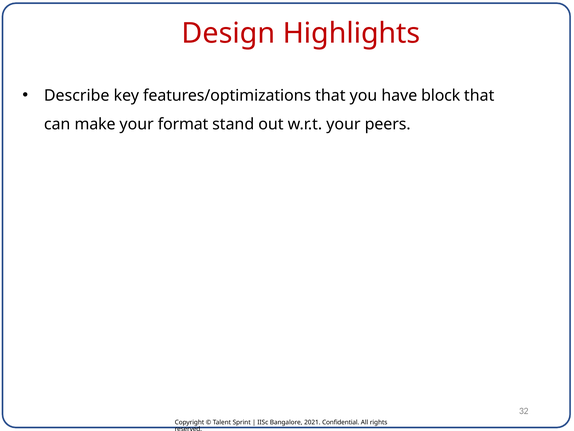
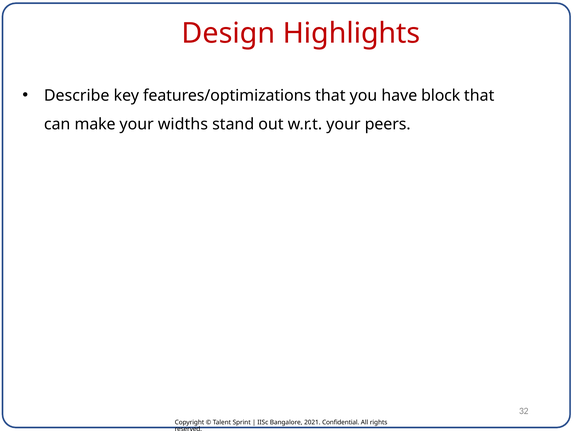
format: format -> widths (183, 124)
